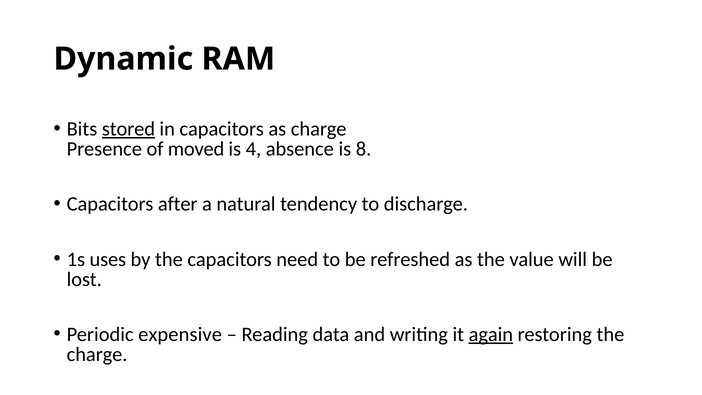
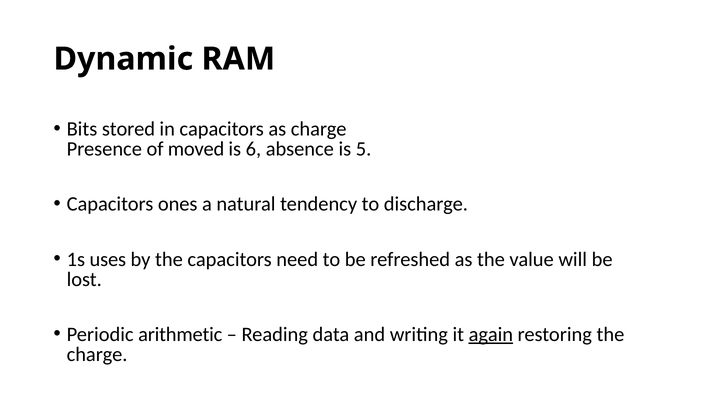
stored underline: present -> none (128, 129)
4: 4 -> 6 (253, 149)
8: 8 -> 5 (364, 149)
after: after -> ones (178, 204)
expensive: expensive -> arithmetic (180, 334)
